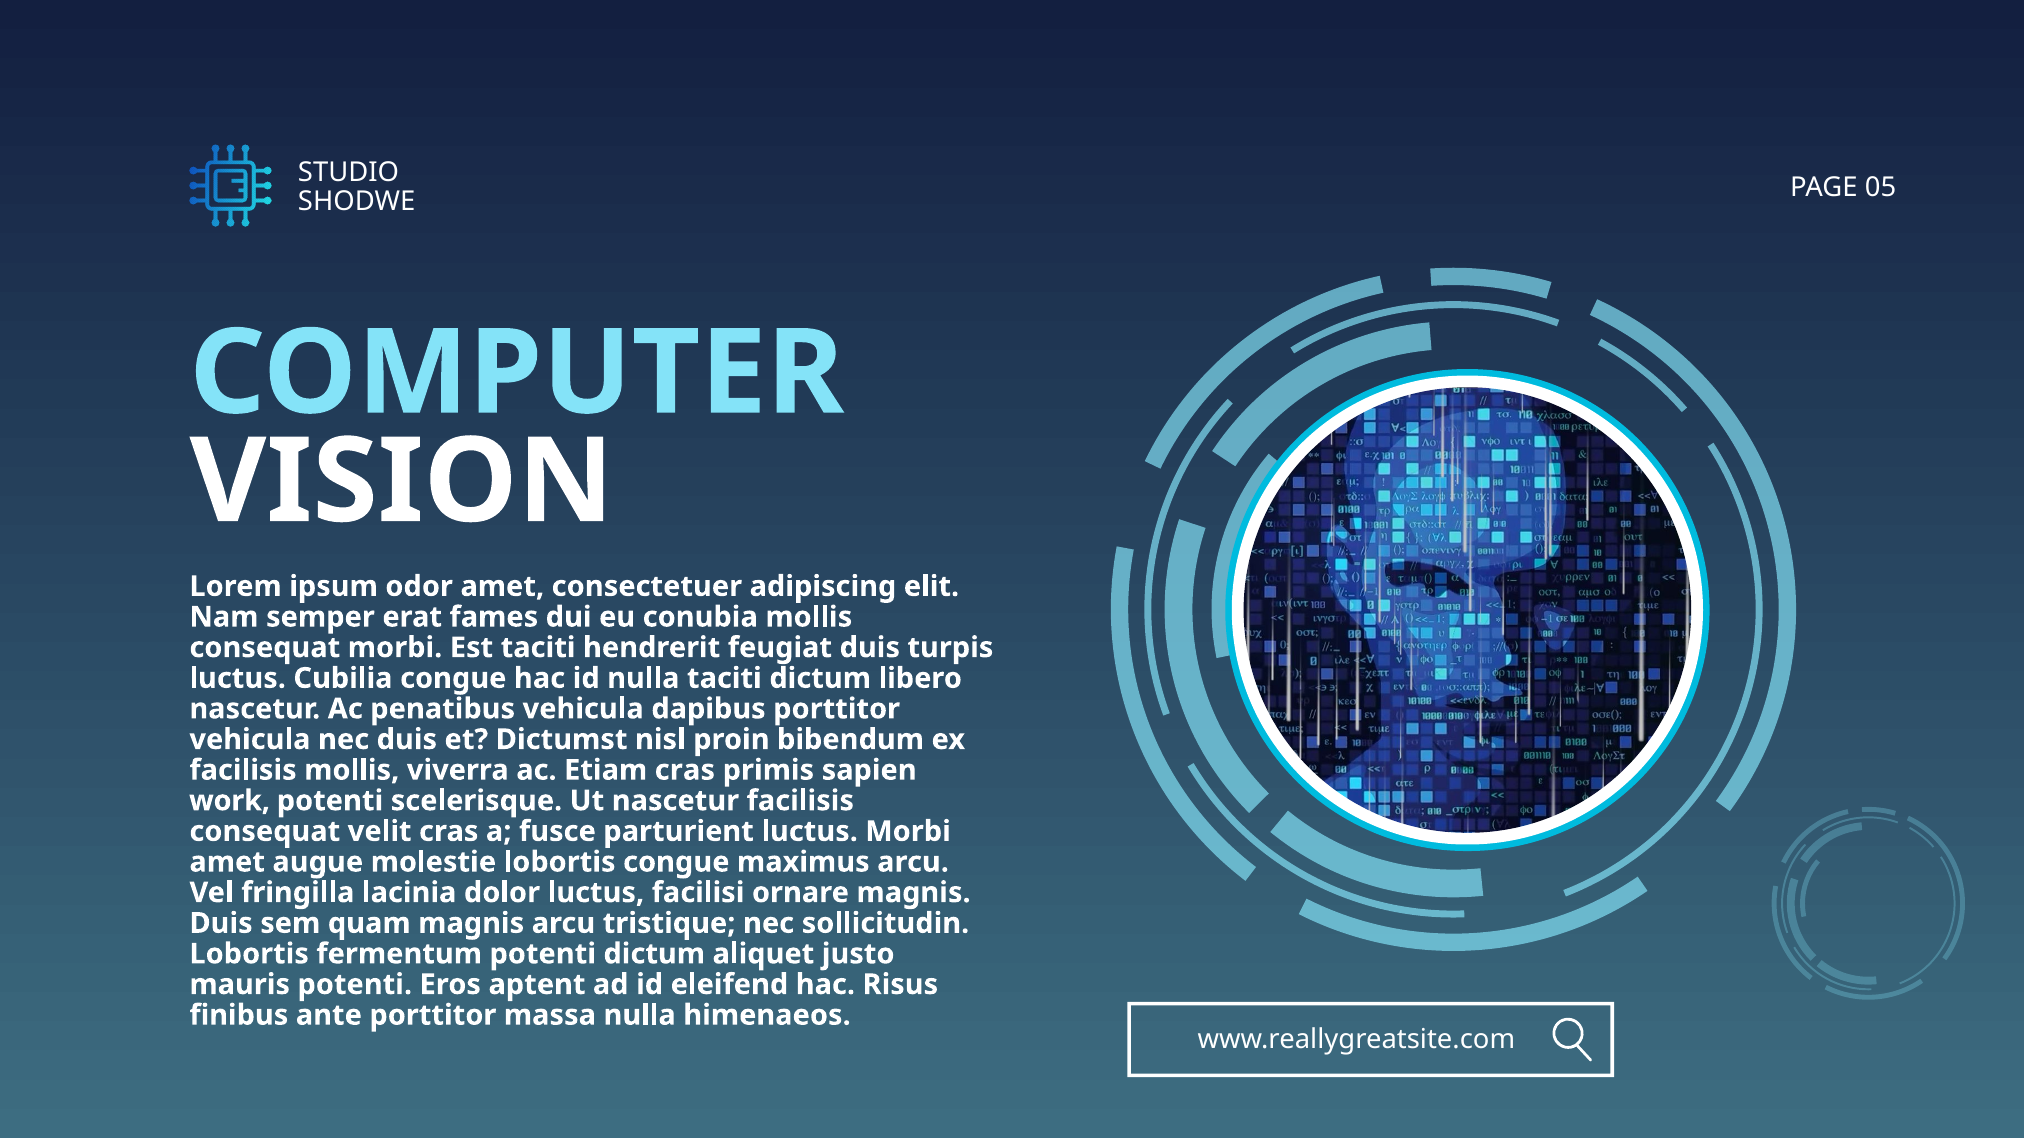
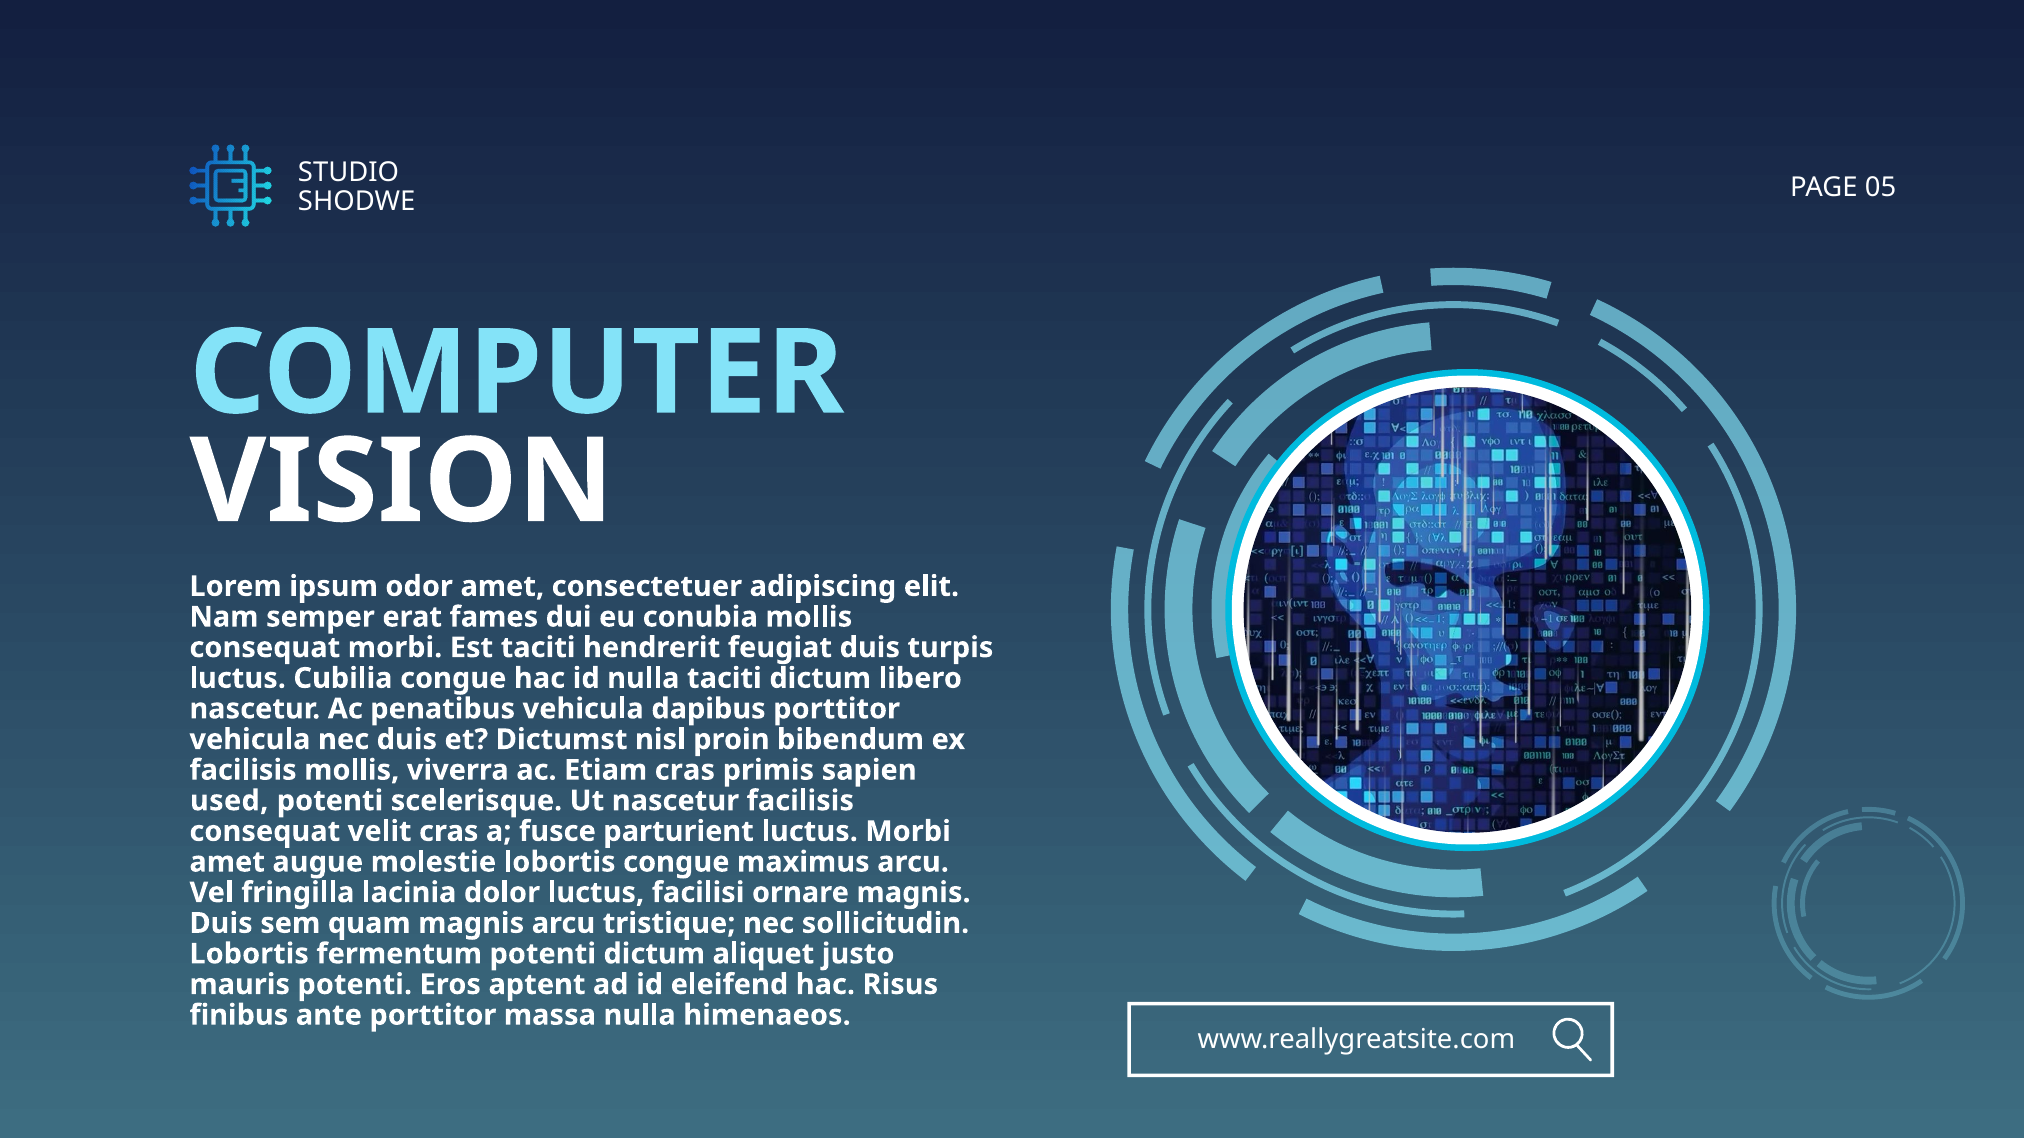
work: work -> used (229, 801)
